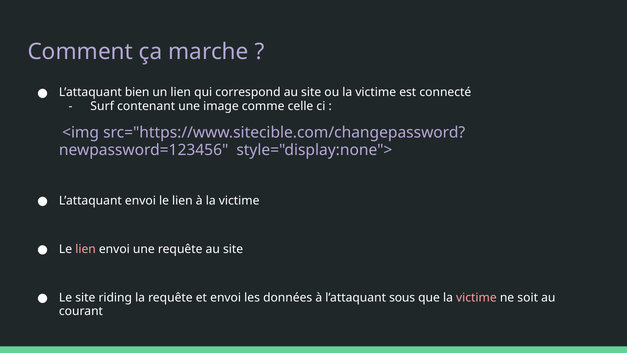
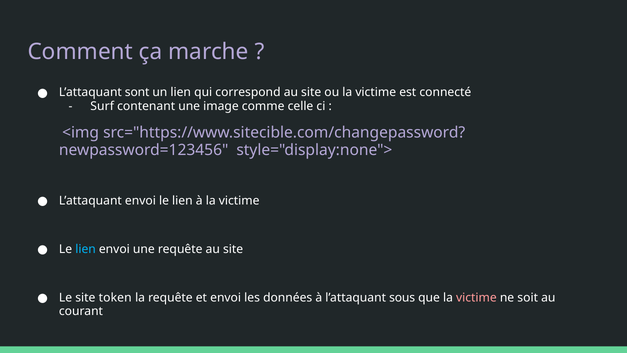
bien: bien -> sont (137, 92)
lien colour: pink -> light blue (86, 249)
riding: riding -> token (115, 297)
